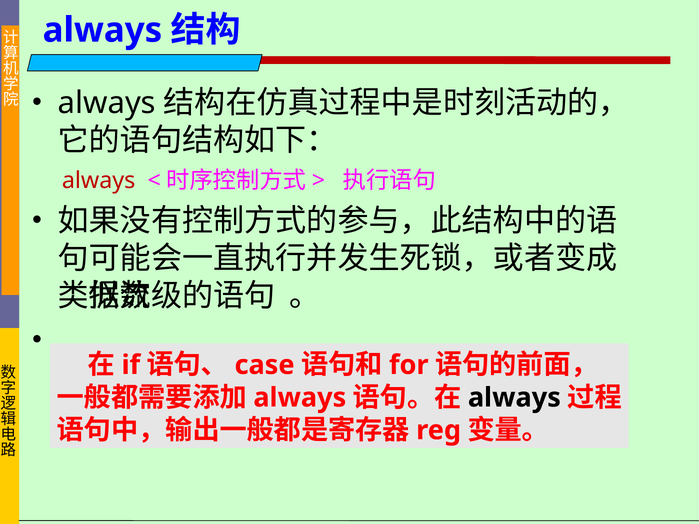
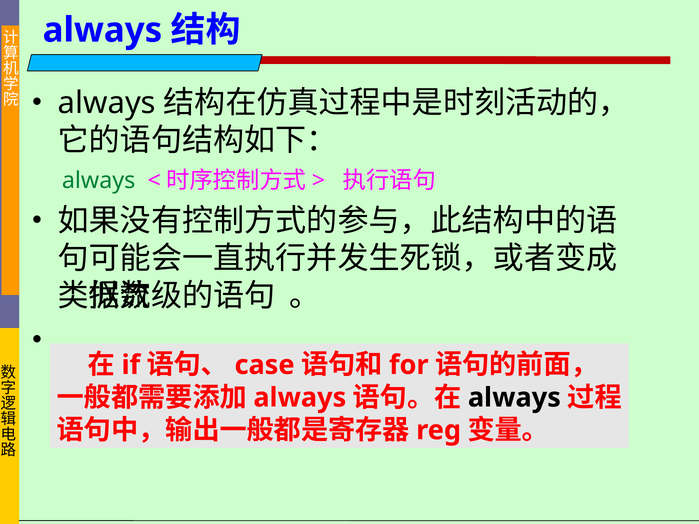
always colour: red -> green (99, 180)
